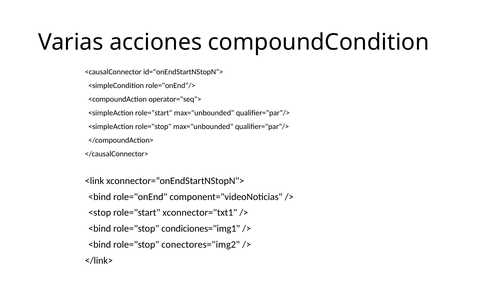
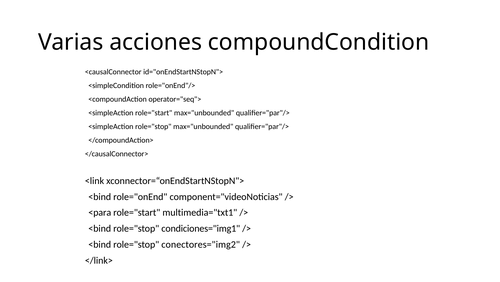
<stop: <stop -> <para (100, 212)
xconnector="txt1: xconnector="txt1 -> multimedia="txt1 (200, 212)
